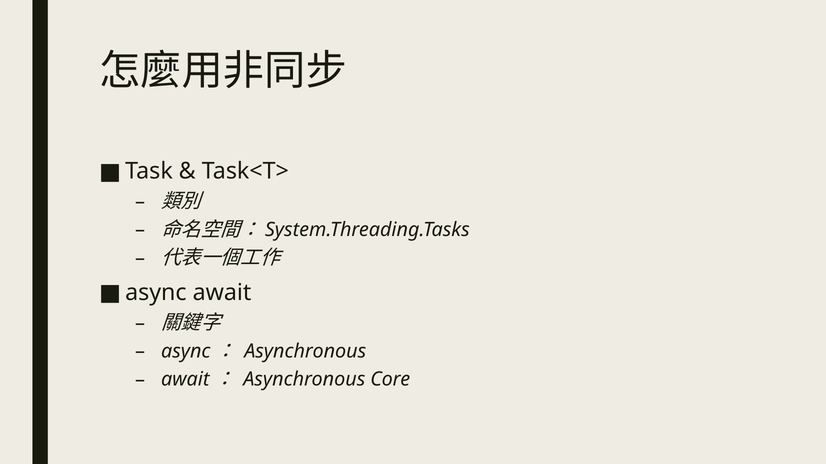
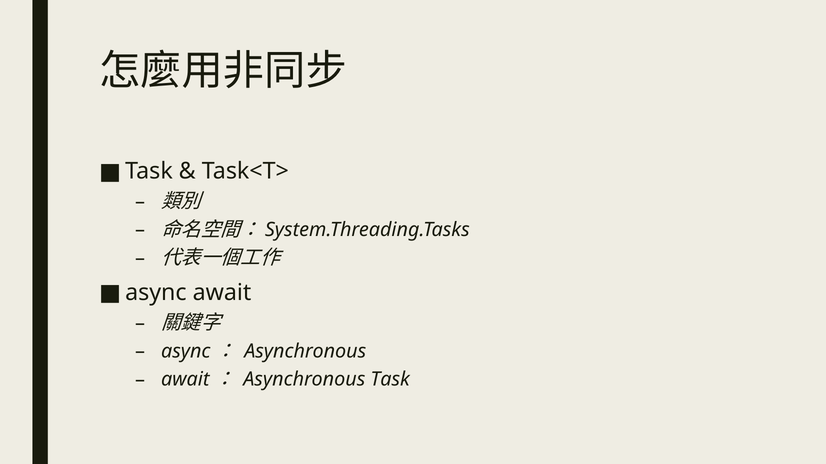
Asynchronous Core: Core -> Task (390, 380)
